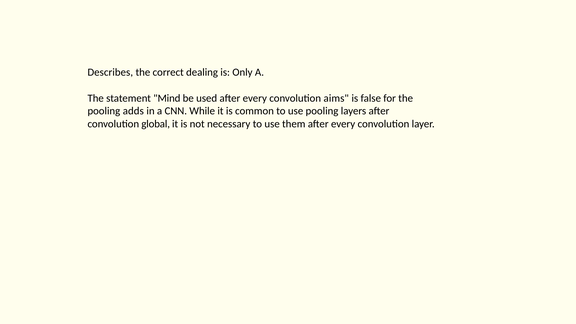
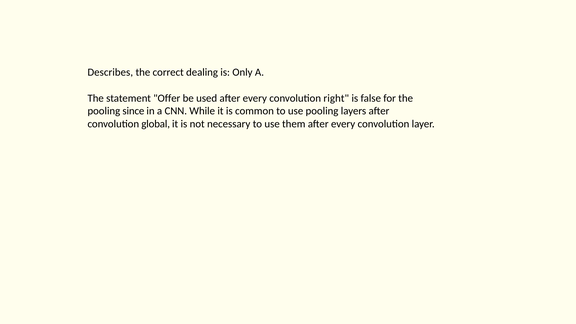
Mind: Mind -> Offer (167, 98)
aims: aims -> right (336, 98)
adds: adds -> since (133, 111)
